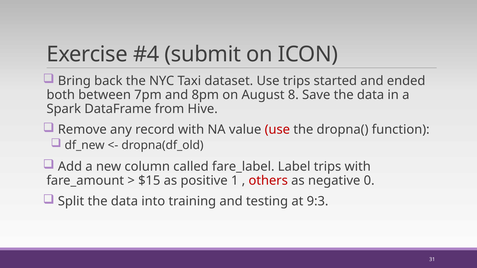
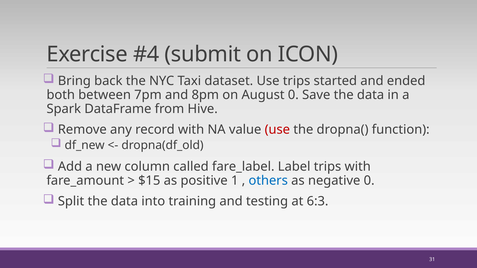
August 8: 8 -> 0 (293, 95)
others colour: red -> blue (268, 181)
9:3: 9:3 -> 6:3 (318, 202)
